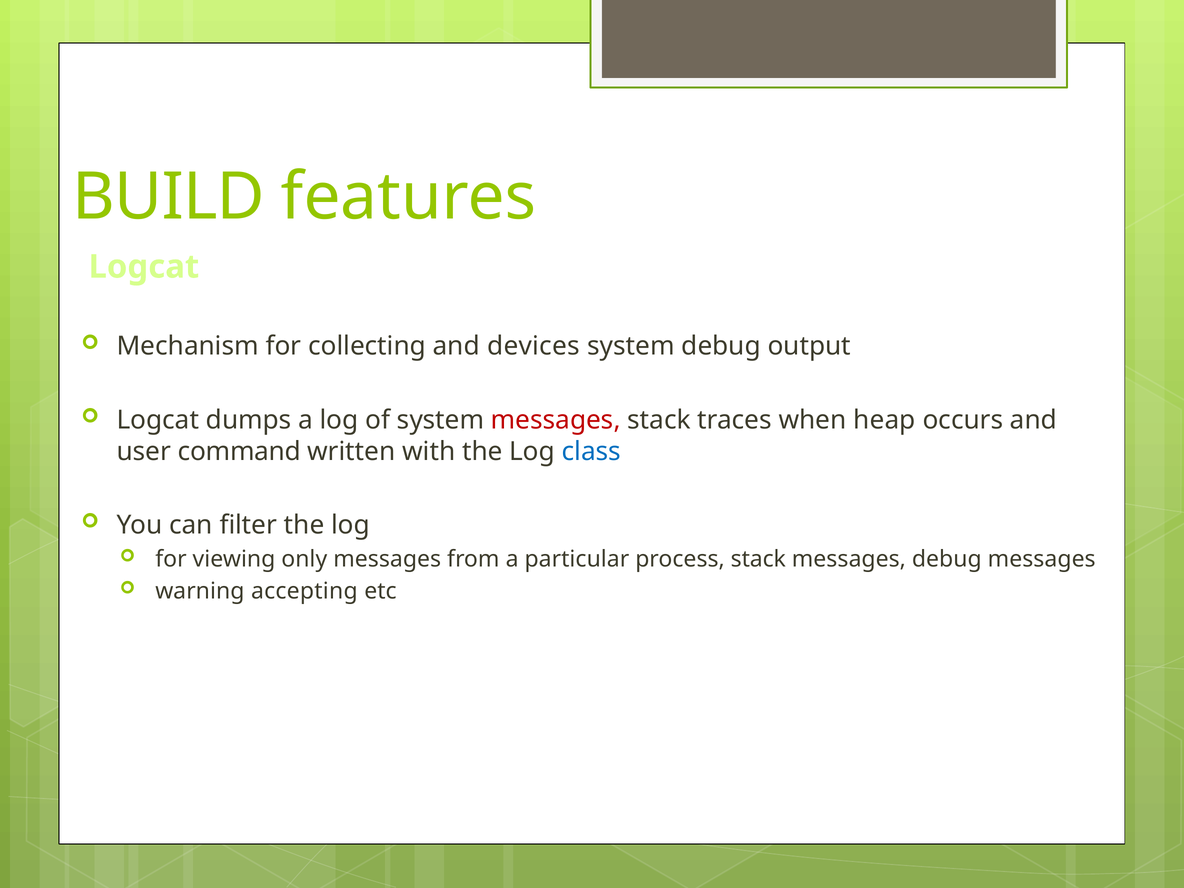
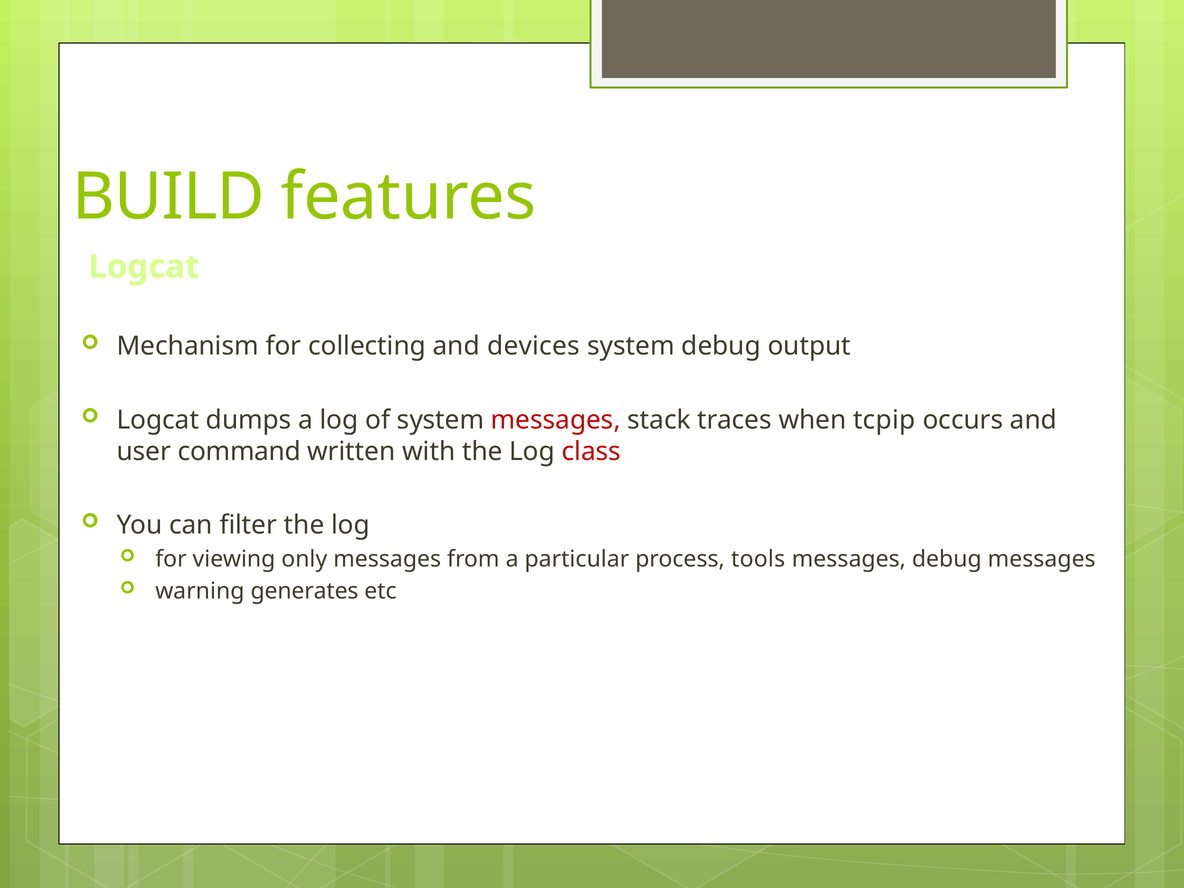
heap: heap -> tcpip (884, 420)
class colour: blue -> red (591, 451)
process stack: stack -> tools (758, 559)
accepting: accepting -> generates (305, 591)
